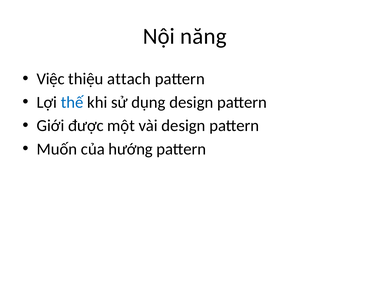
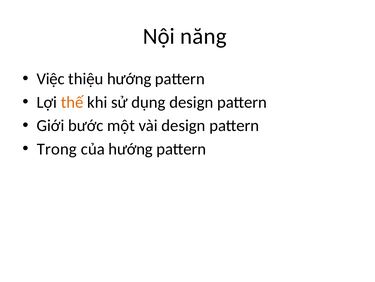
thiệu attach: attach -> hướng (129, 79)
thế colour: blue -> orange (72, 102)
được: được -> bước (86, 125)
Muốn: Muốn -> Trong (57, 149)
